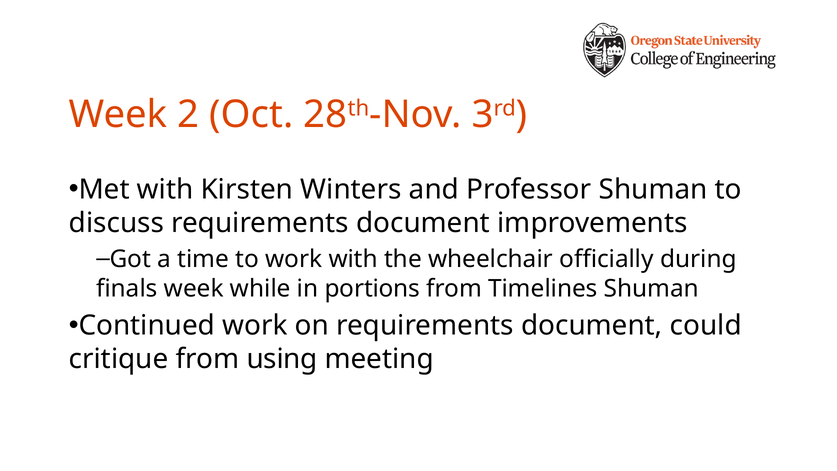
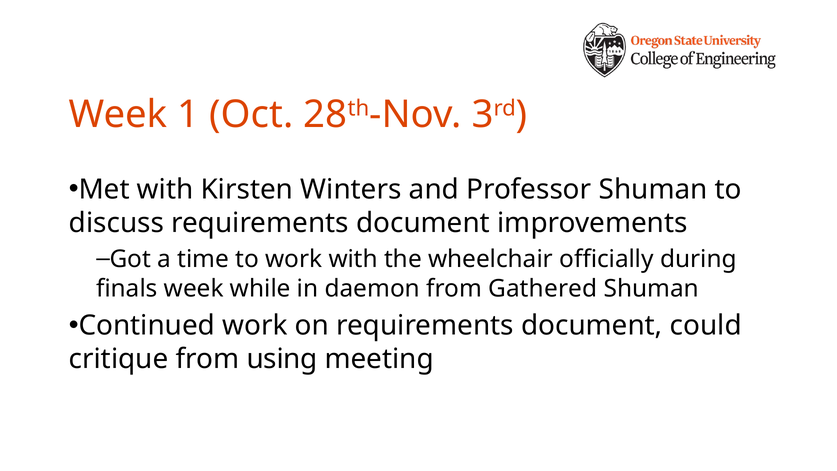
2: 2 -> 1 (188, 115)
portions: portions -> daemon (372, 288)
Timelines: Timelines -> Gathered (543, 288)
